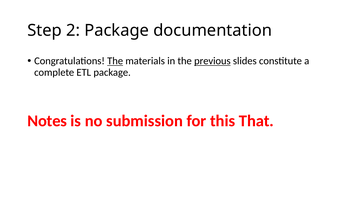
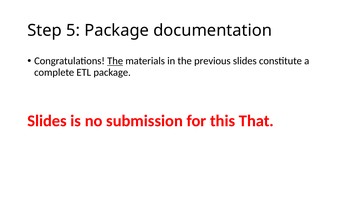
2: 2 -> 5 (73, 30)
previous underline: present -> none (212, 61)
Notes: Notes -> Slides (47, 121)
